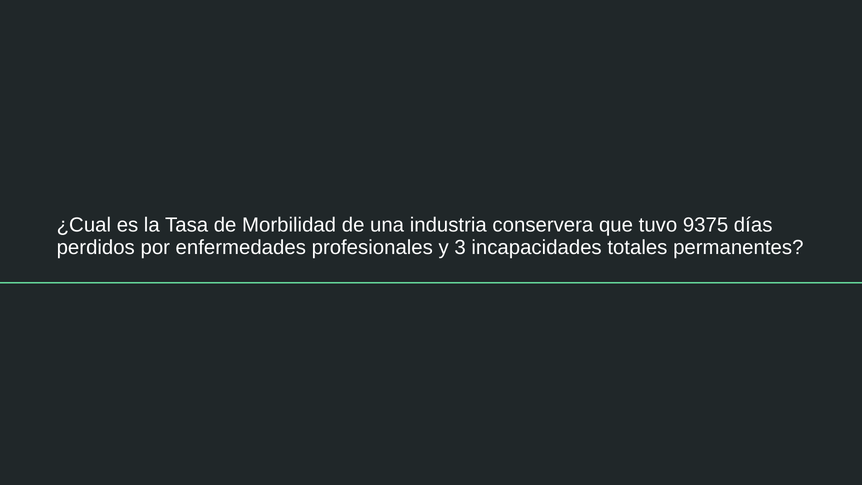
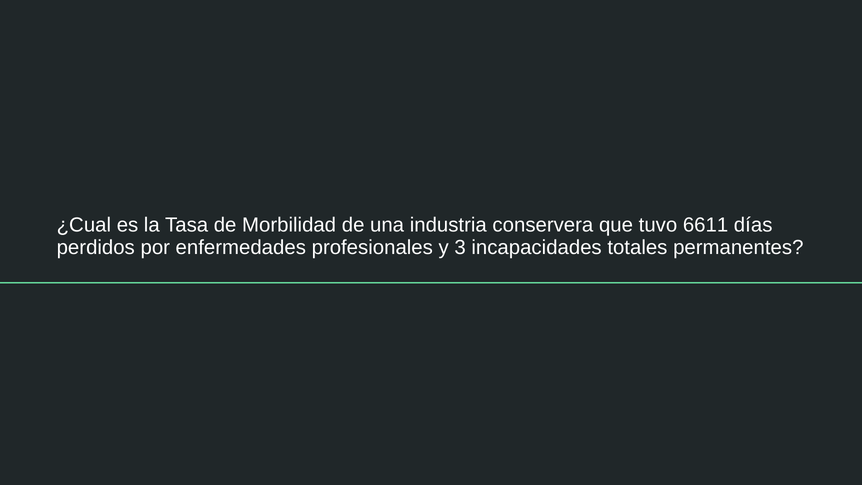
9375: 9375 -> 6611 (706, 225)
